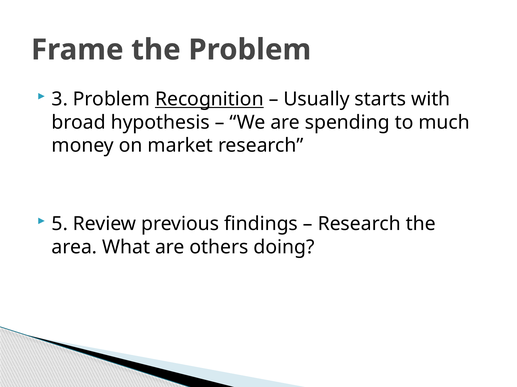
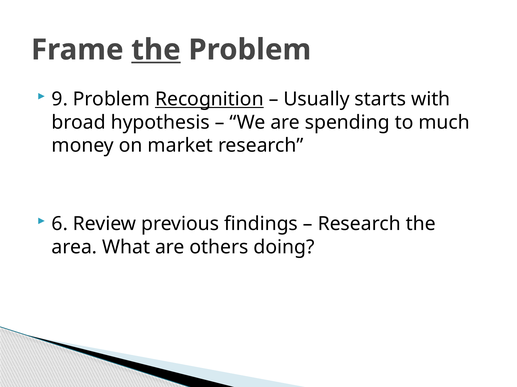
the underline: none -> present (156, 50)
3: 3 -> 9 (60, 99)
5: 5 -> 6 (60, 224)
